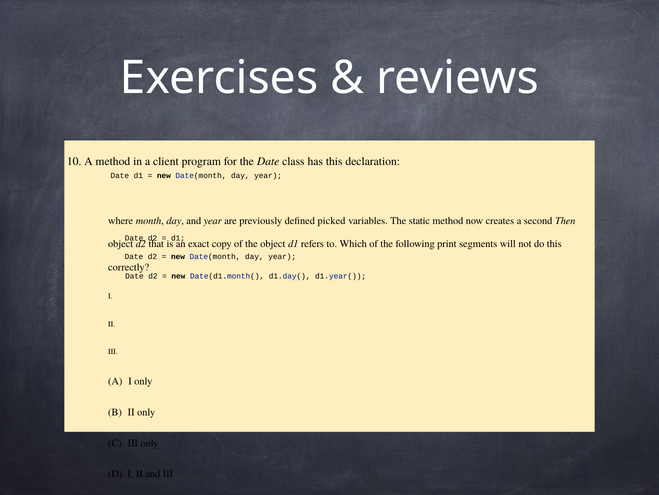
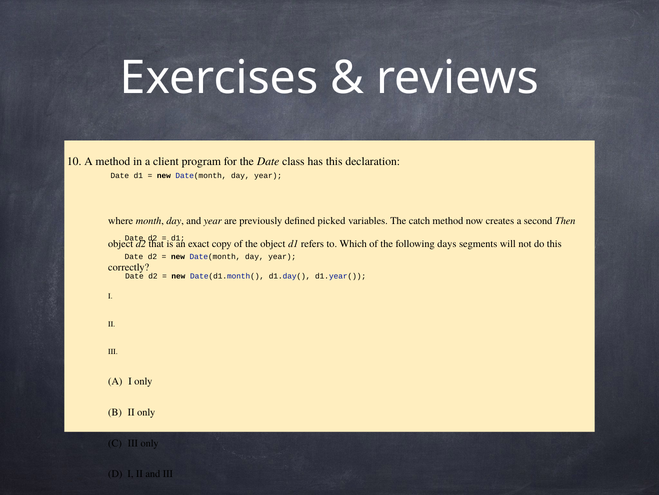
static: static -> catch (419, 220)
print: print -> days (447, 244)
